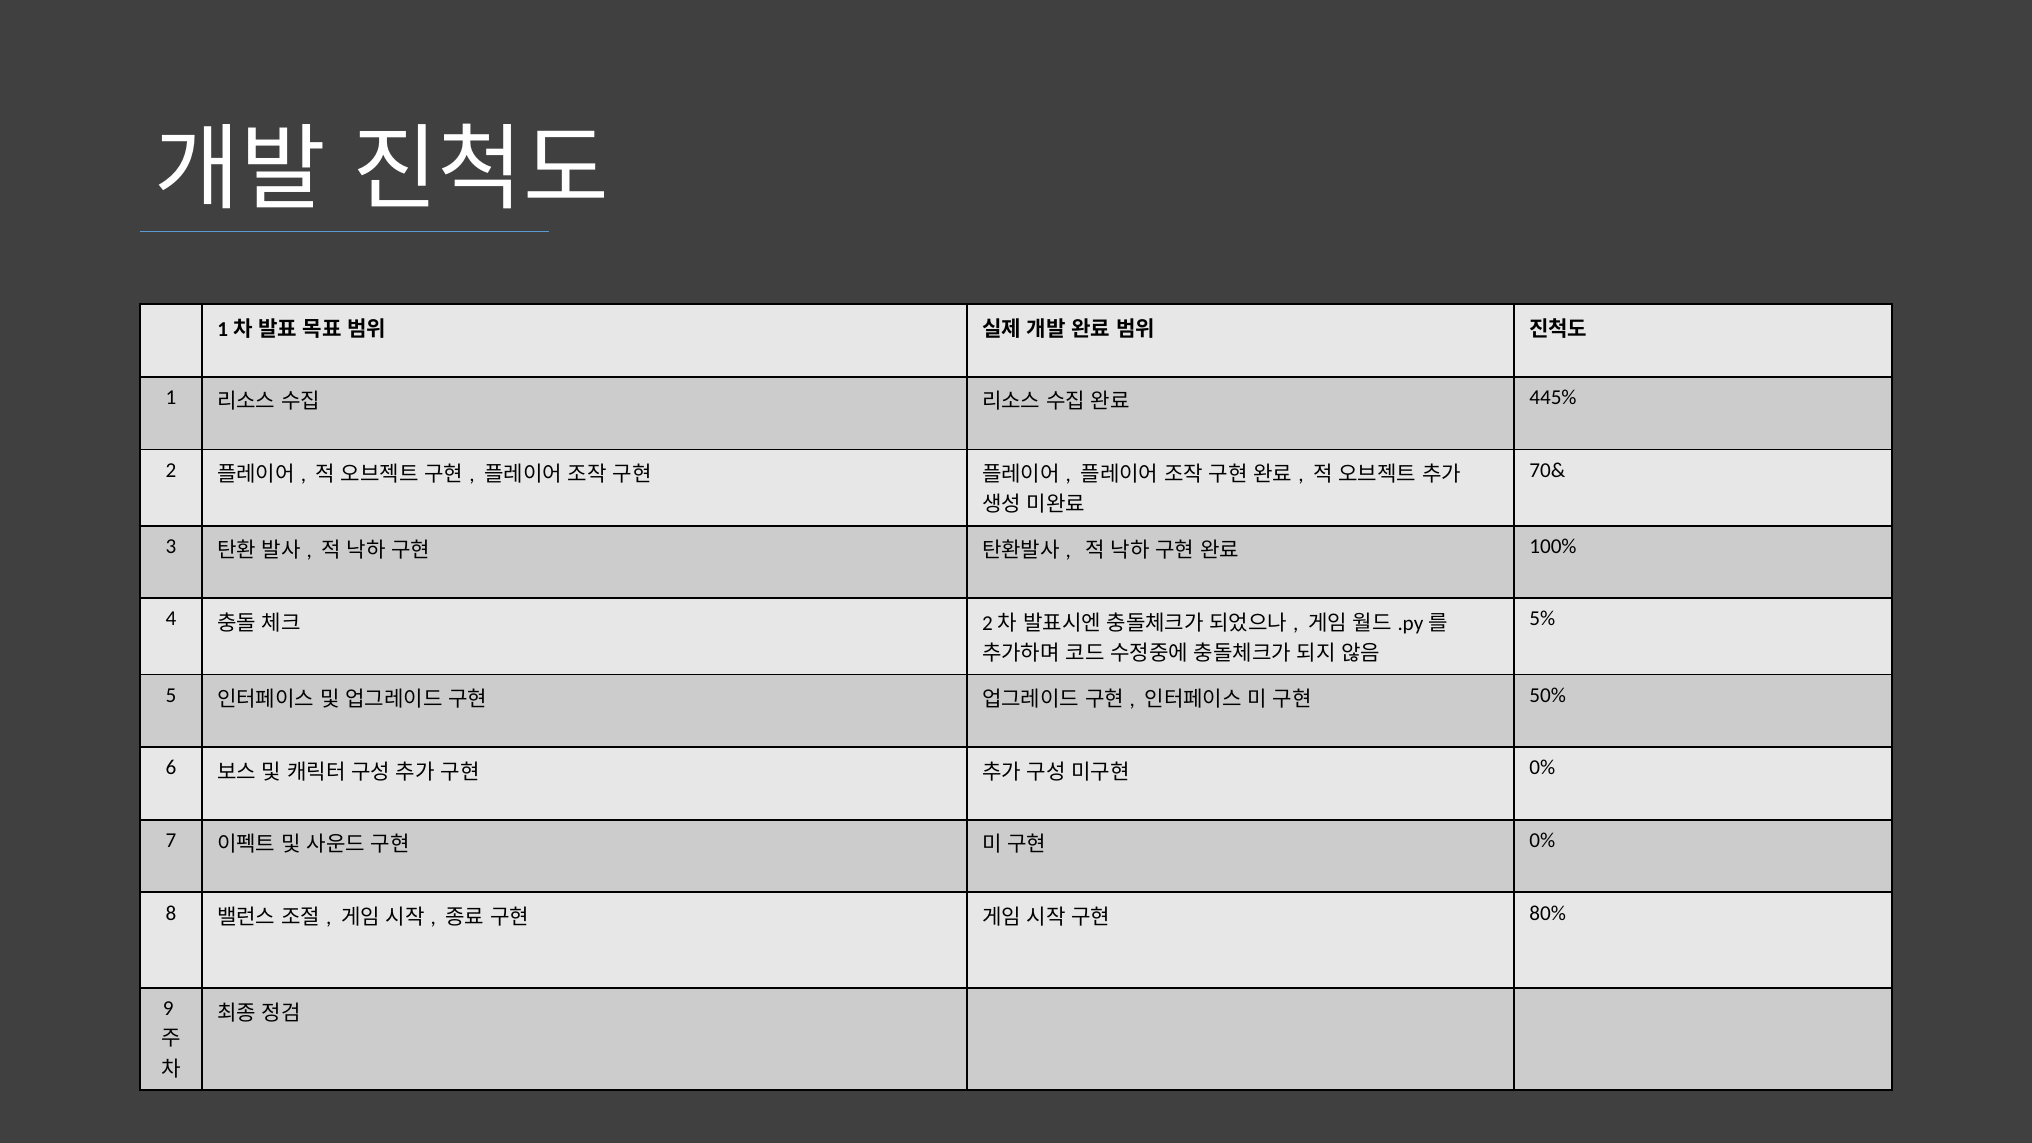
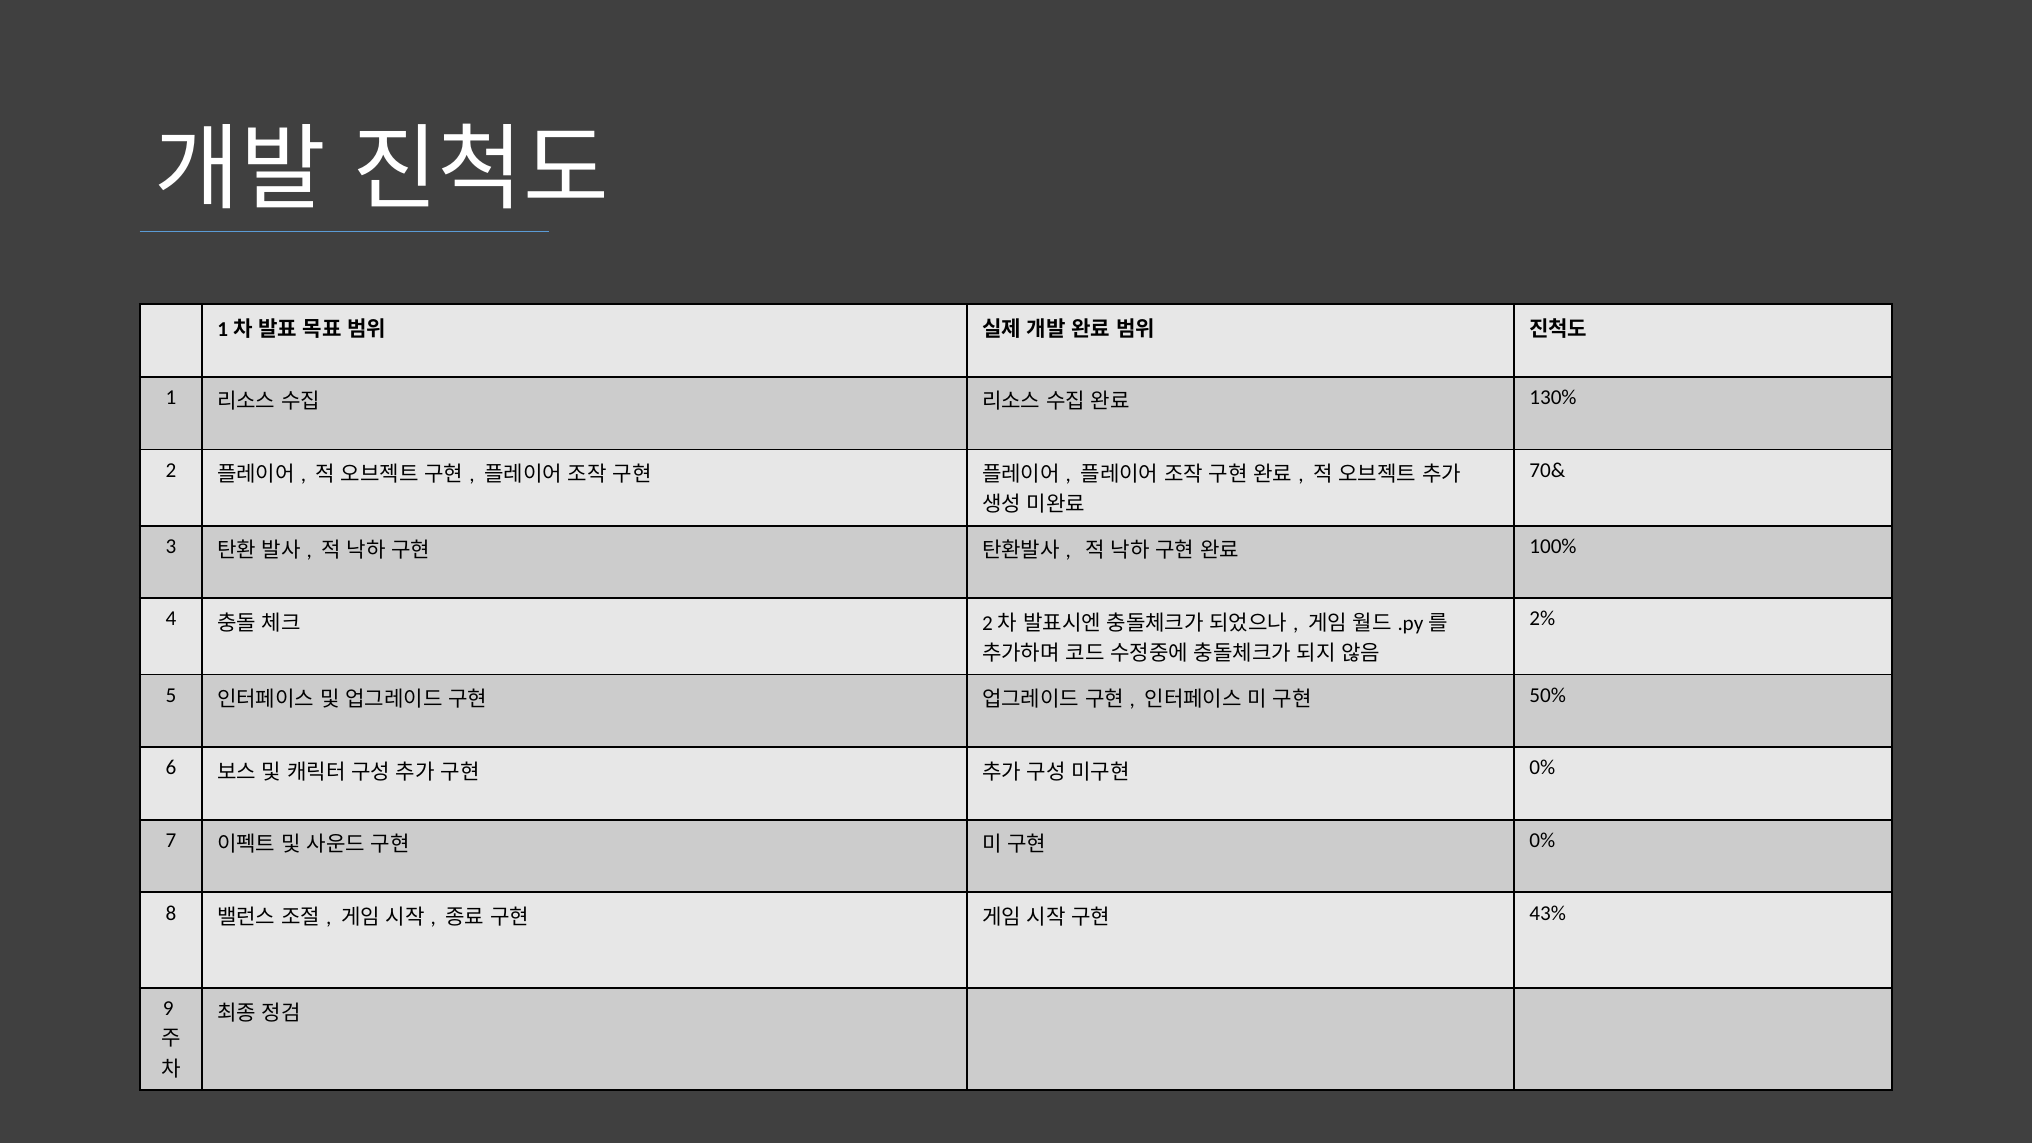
445%: 445% -> 130% (1553, 398)
5%: 5% -> 2% (1542, 619)
80%: 80% -> 43% (1548, 913)
